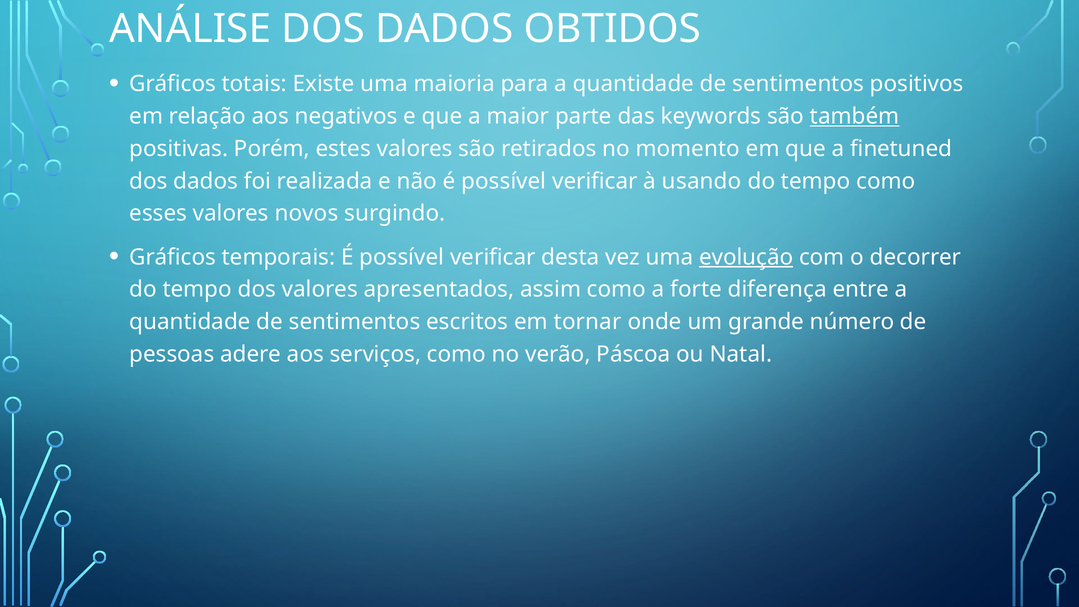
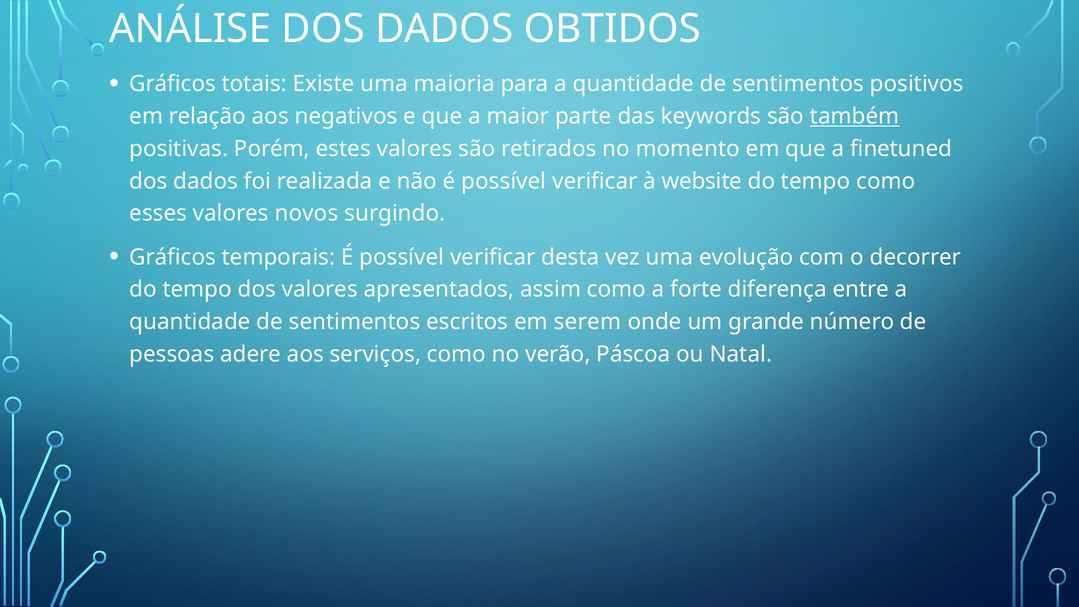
usando: usando -> website (702, 181)
evolução underline: present -> none (746, 257)
tornar: tornar -> serem (588, 322)
